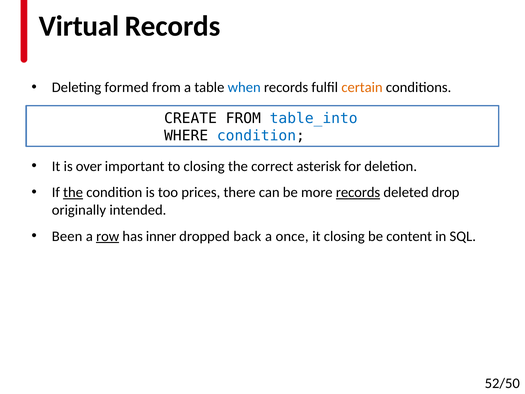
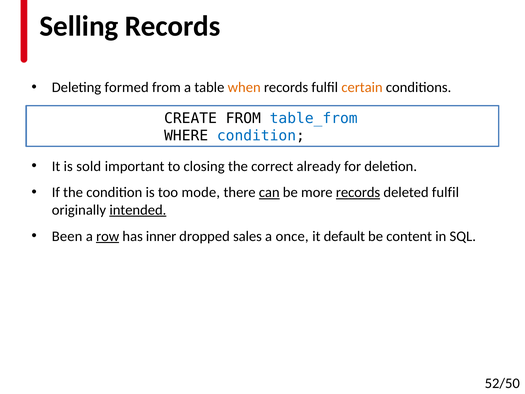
Virtual: Virtual -> Selling (79, 26)
when colour: blue -> orange (244, 87)
table_into: table_into -> table_from (314, 118)
over: over -> sold (89, 166)
asterisk: asterisk -> already (319, 166)
the underline: present -> none (73, 192)
prices: prices -> mode (201, 192)
can underline: none -> present (269, 192)
deleted drop: drop -> fulfil (445, 192)
intended underline: none -> present (138, 210)
back: back -> sales (247, 236)
it closing: closing -> default (344, 236)
